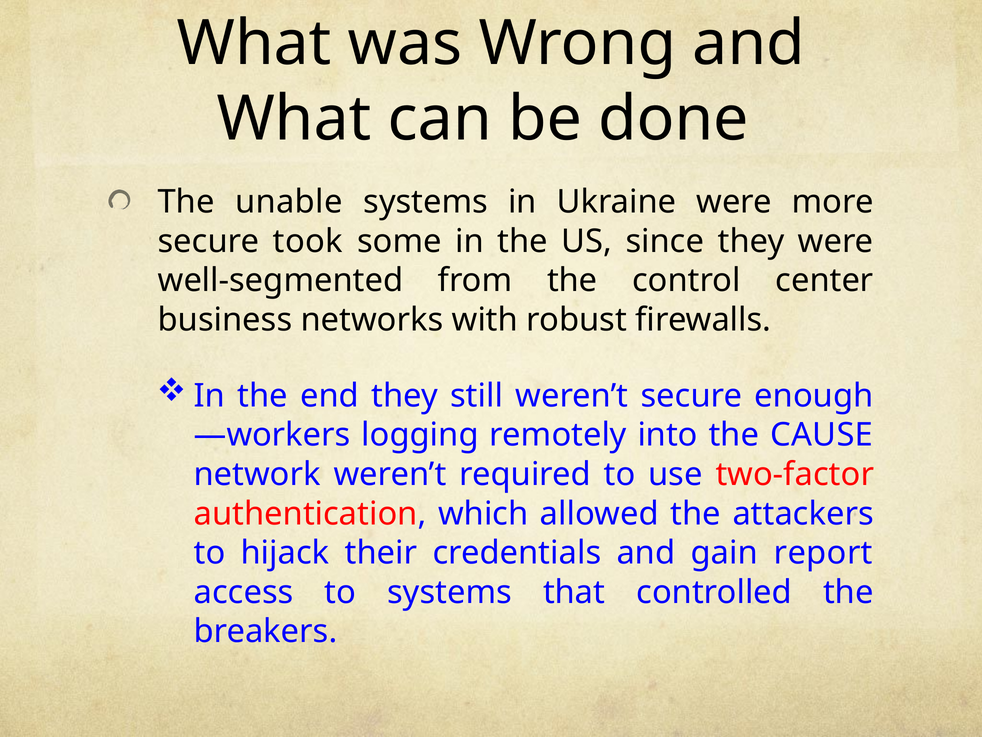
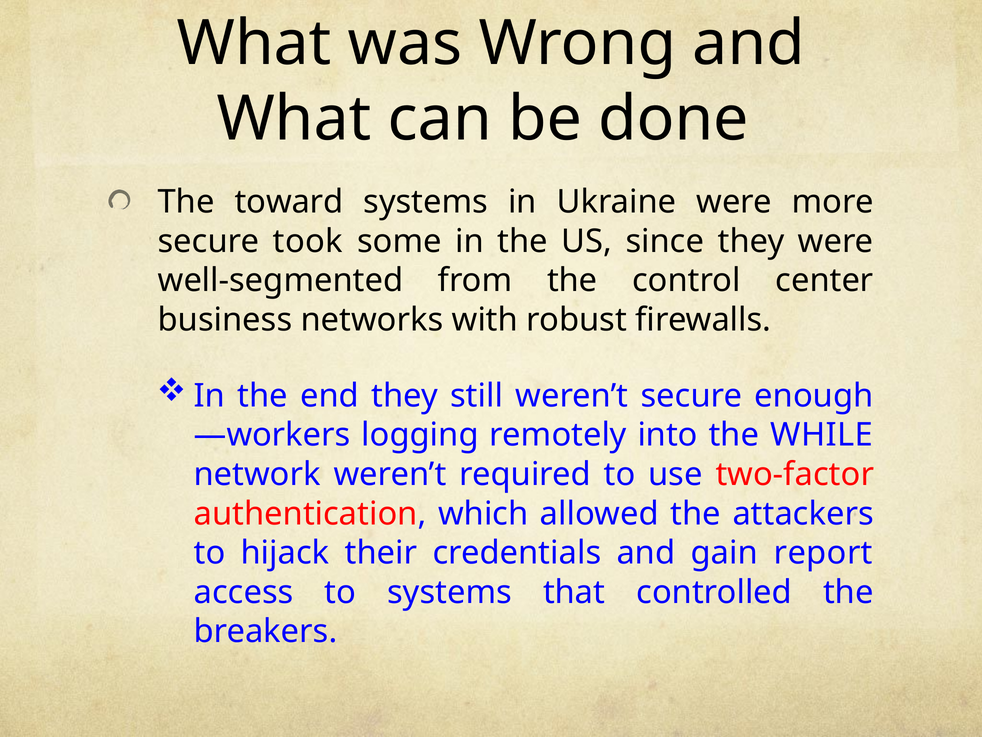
unable: unable -> toward (289, 202)
CAUSE: CAUSE -> WHILE (822, 435)
